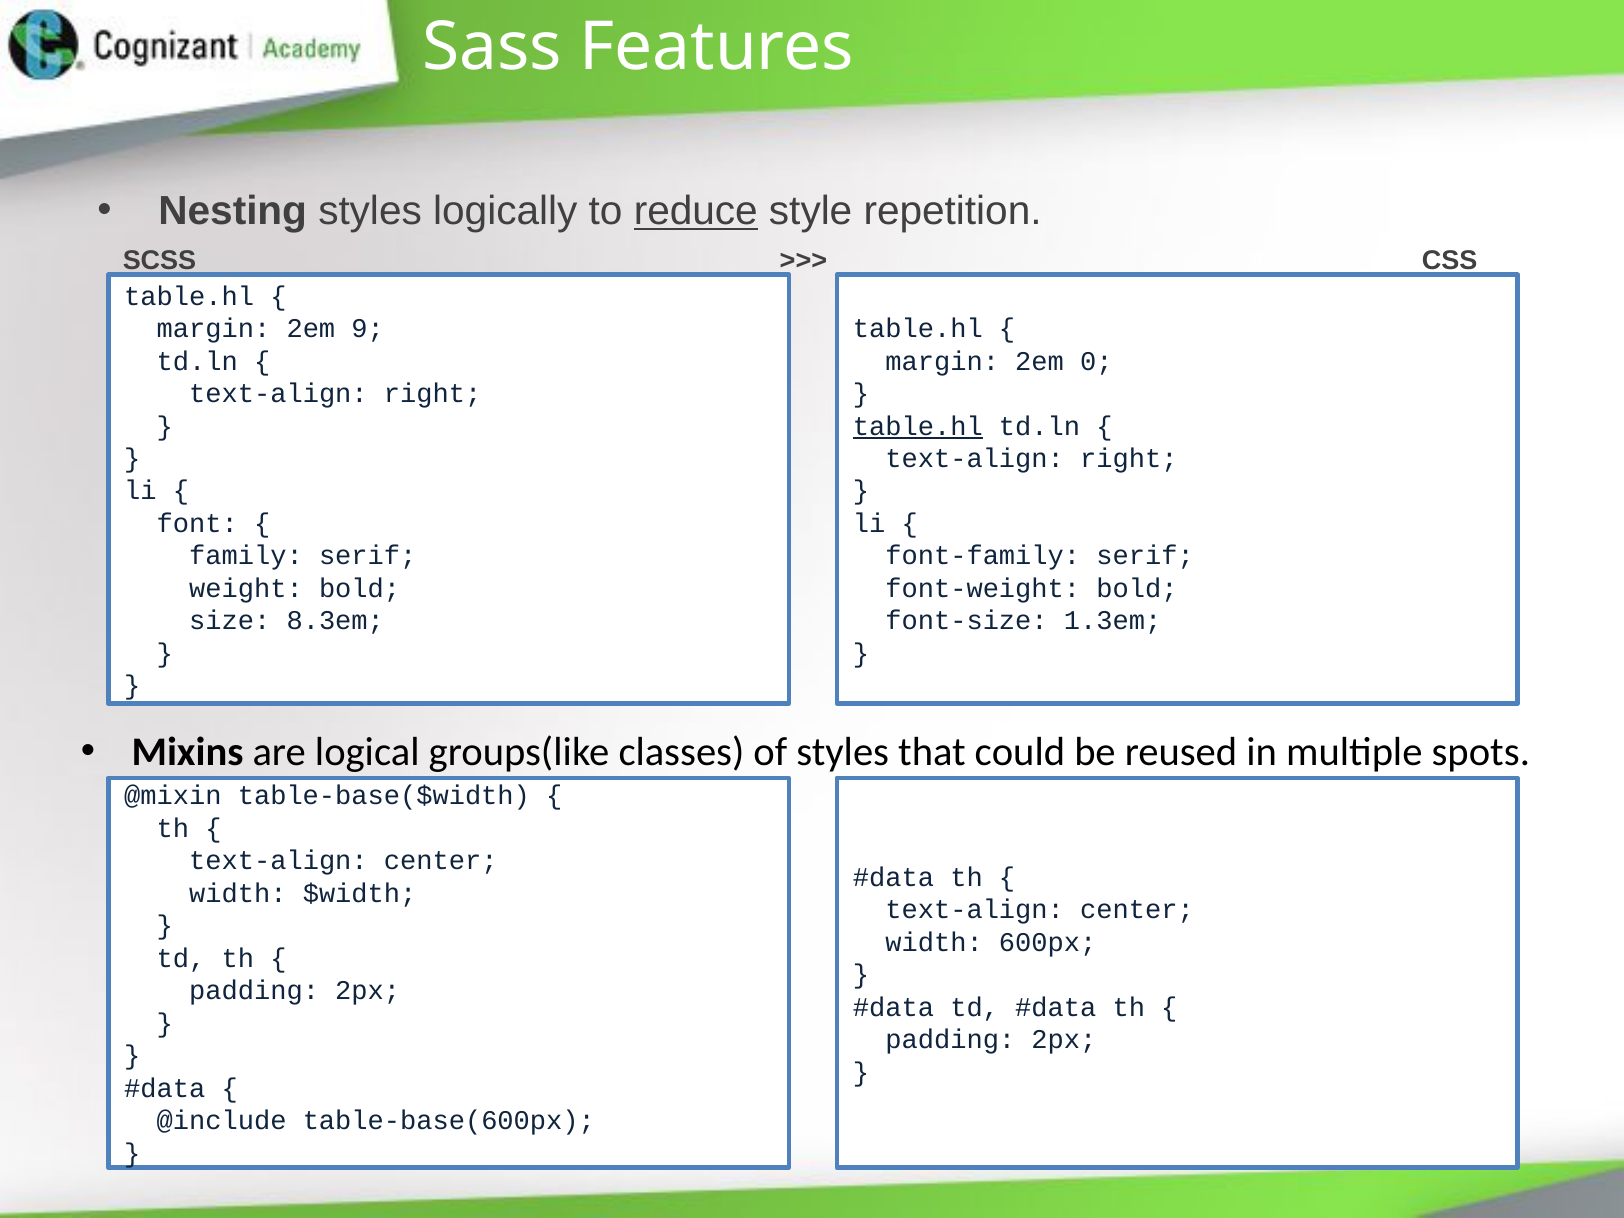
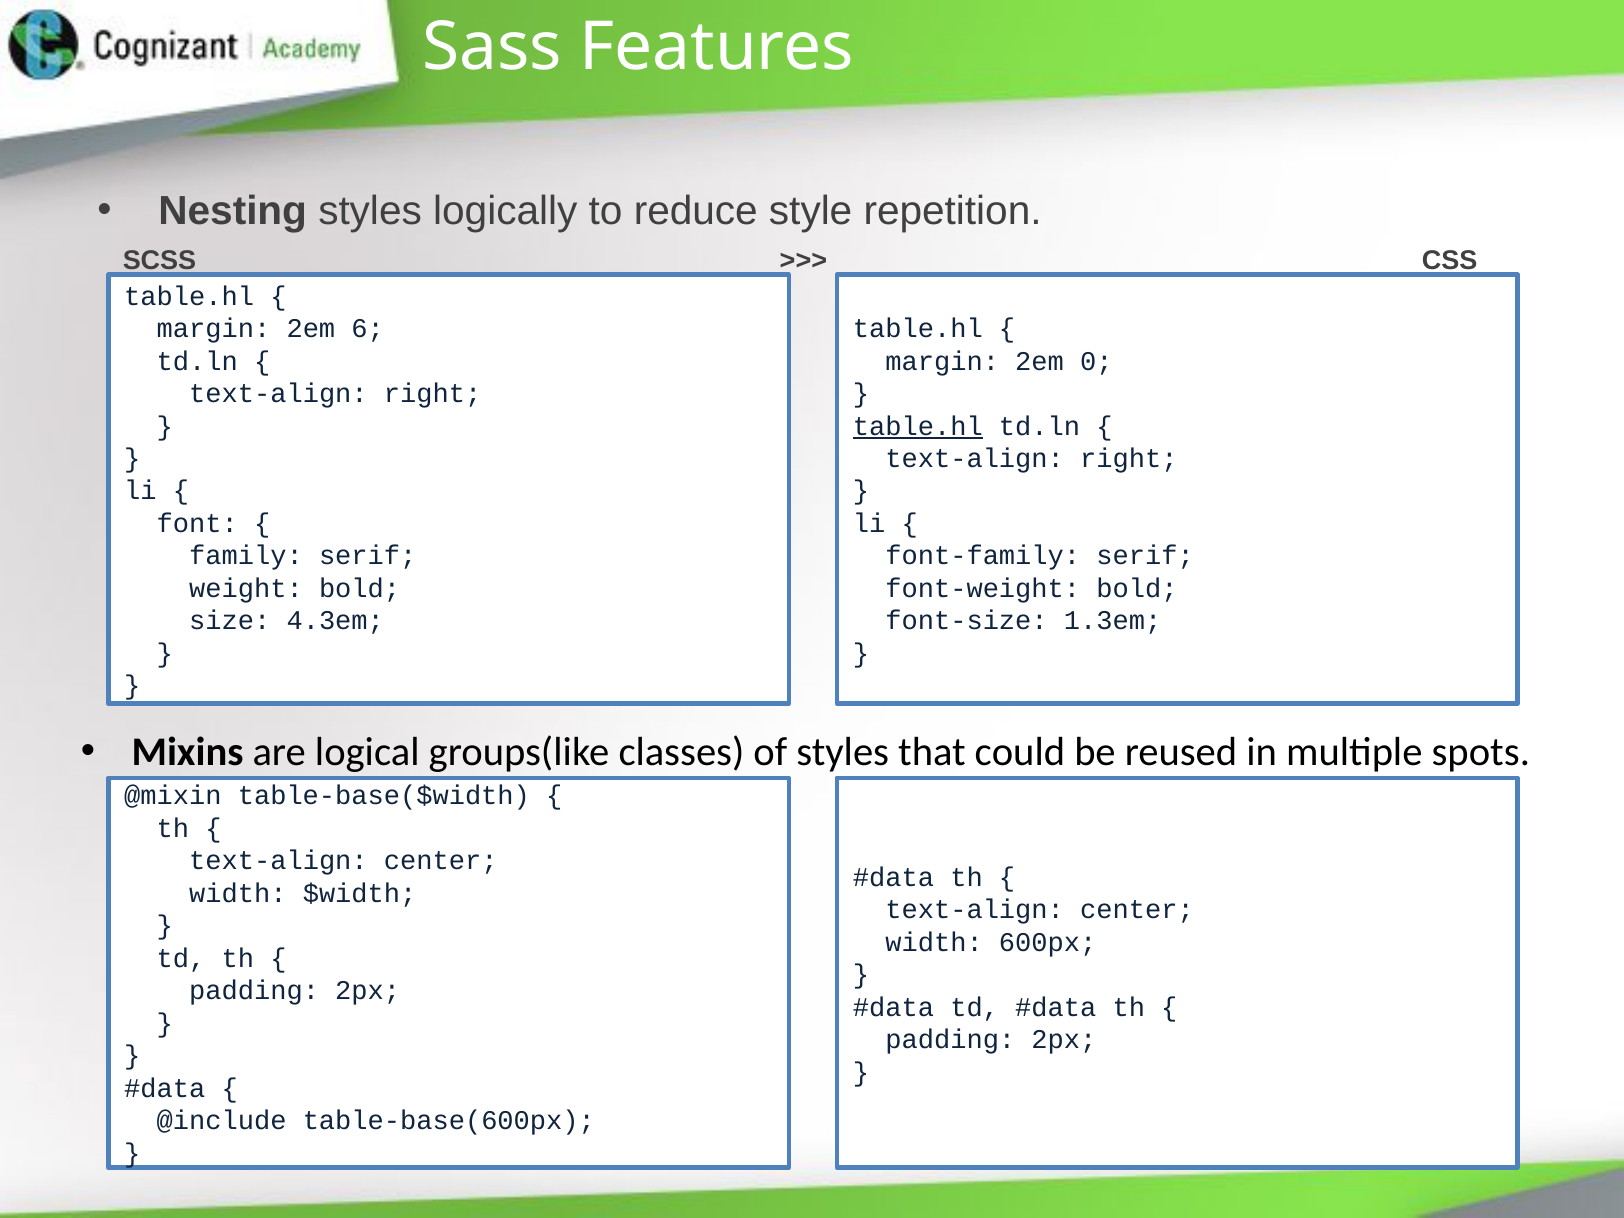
reduce underline: present -> none (696, 211)
9: 9 -> 6 (368, 329)
8.3em: 8.3em -> 4.3em (335, 621)
